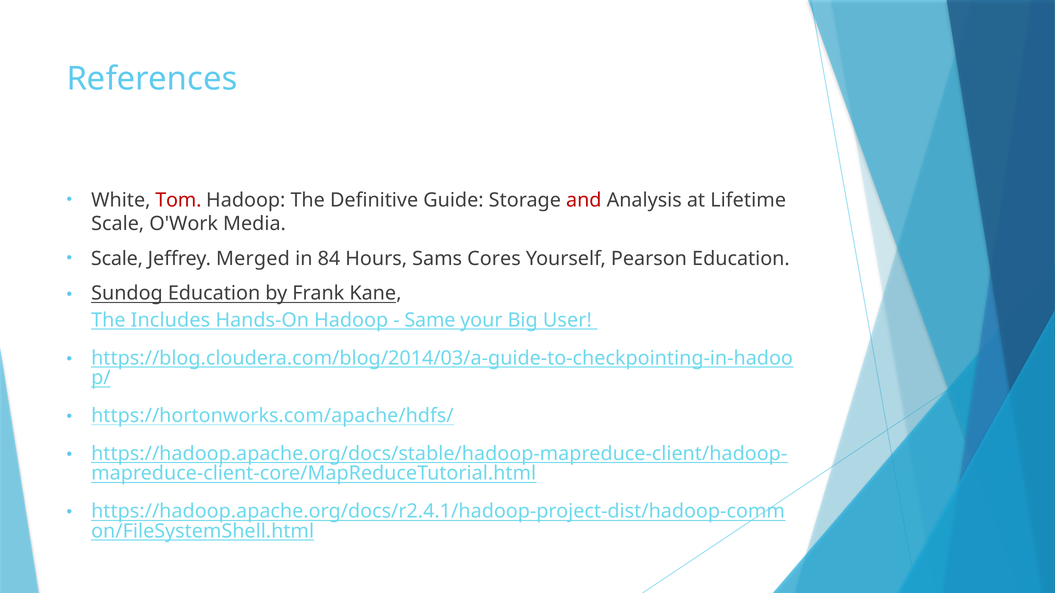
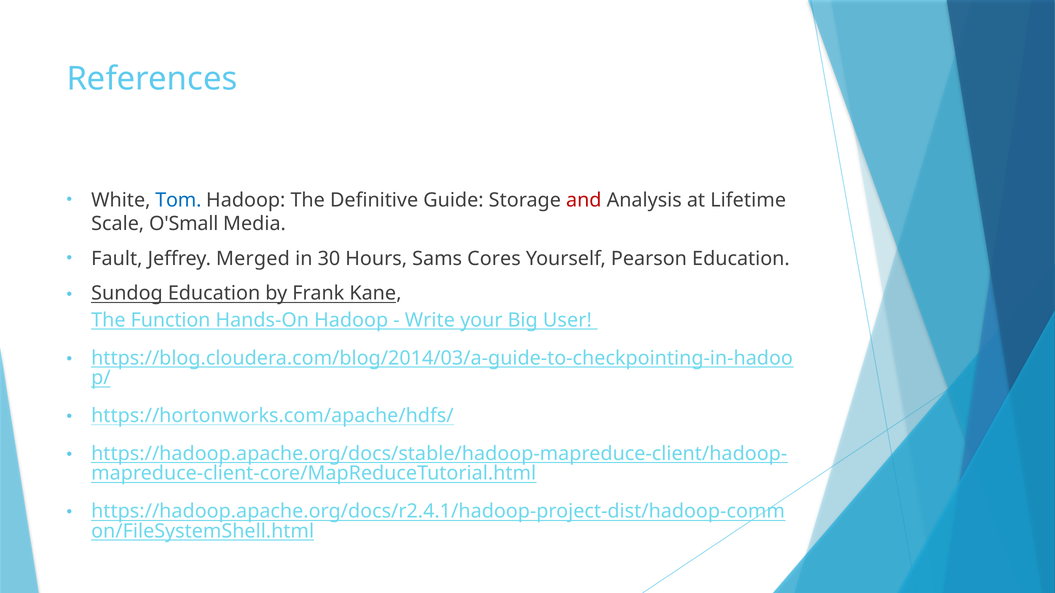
Tom colour: red -> blue (178, 200)
O'Work: O'Work -> O'Small (184, 224)
Scale: Scale -> Fault (117, 259)
84: 84 -> 30 (329, 259)
Includes: Includes -> Function (171, 320)
Same: Same -> Write (430, 320)
